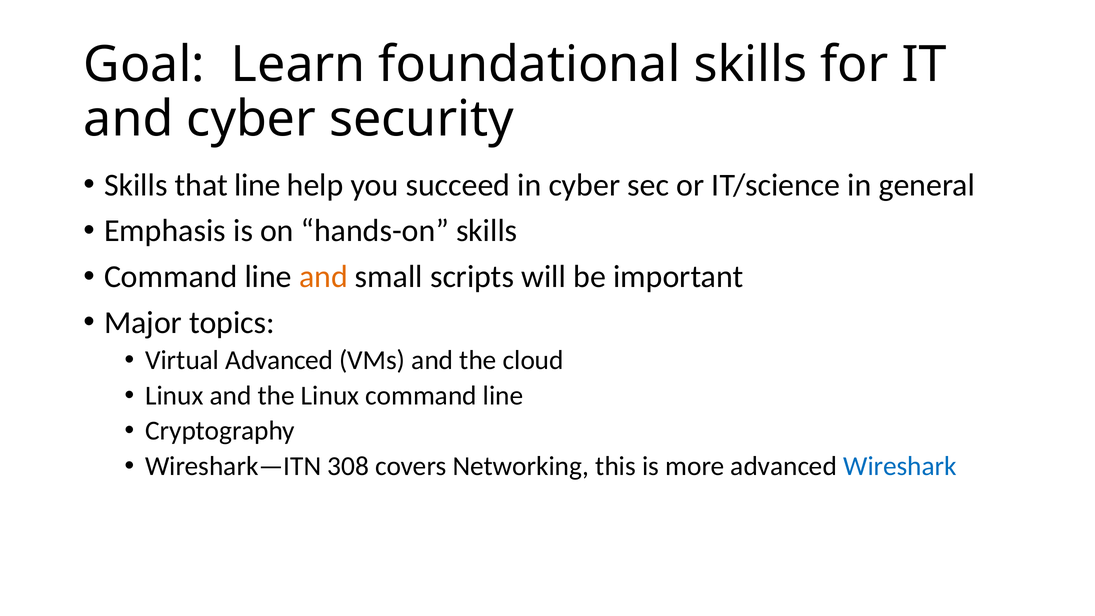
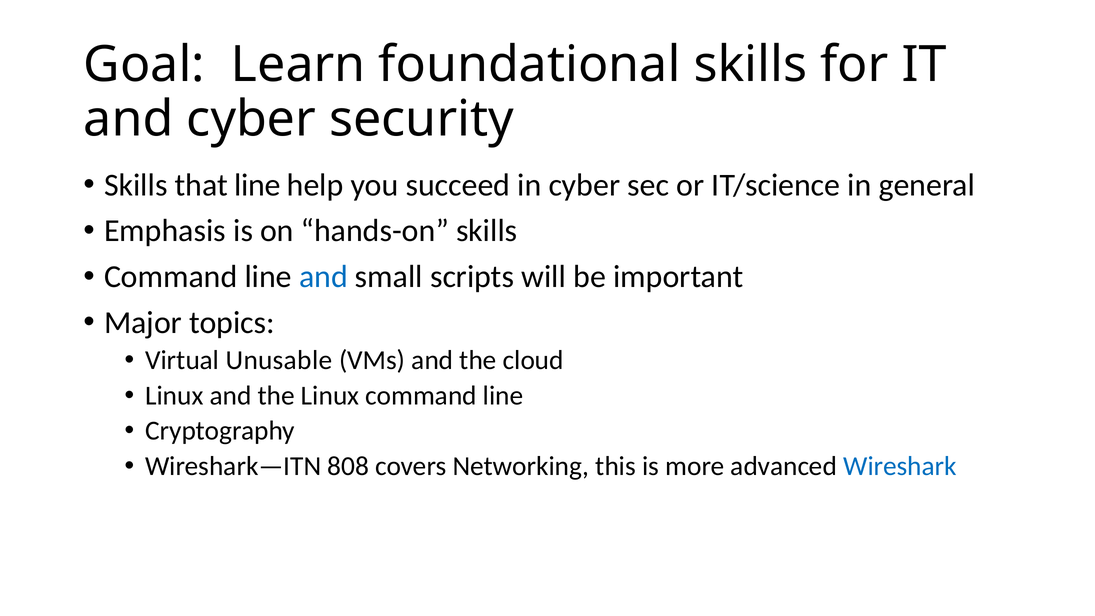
and colour: orange -> blue (323, 277)
Virtual Advanced: Advanced -> Unusable (279, 360)
308: 308 -> 808 (348, 466)
